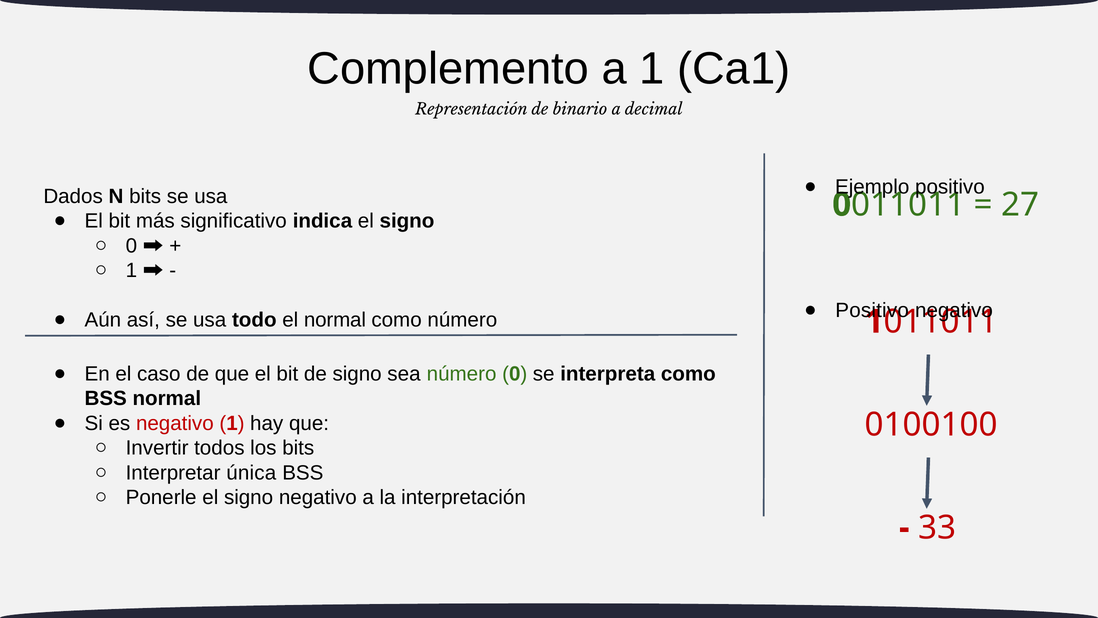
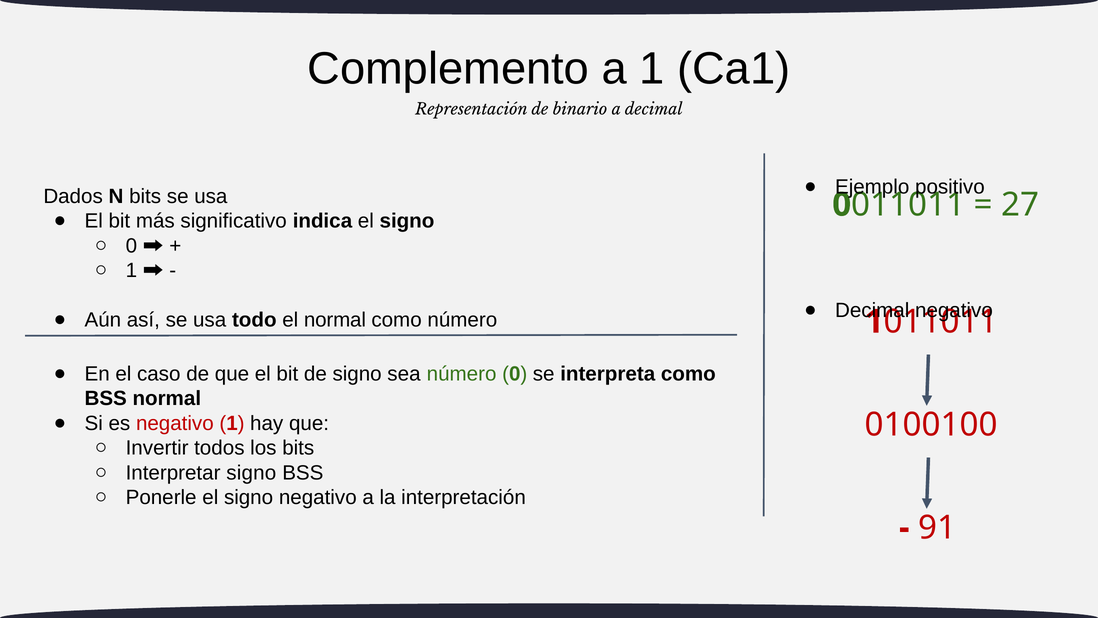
Positivo: Positivo -> Decimal (872, 310)
Interpretar única: única -> signo (251, 473)
33: 33 -> 91 (937, 527)
